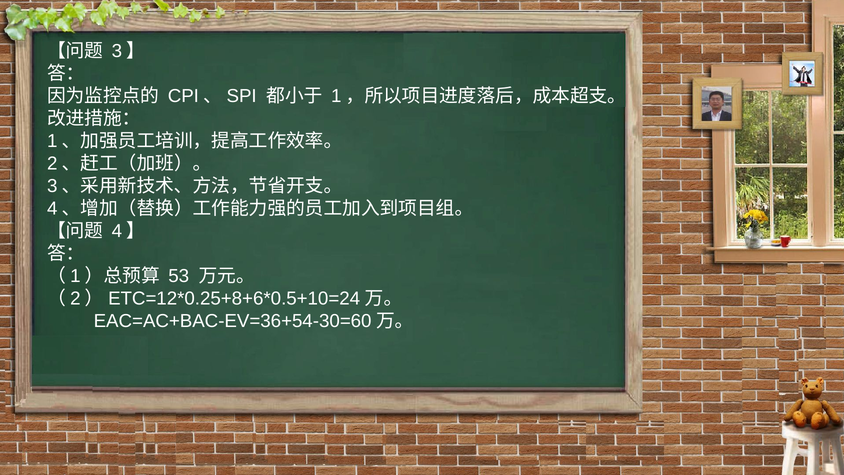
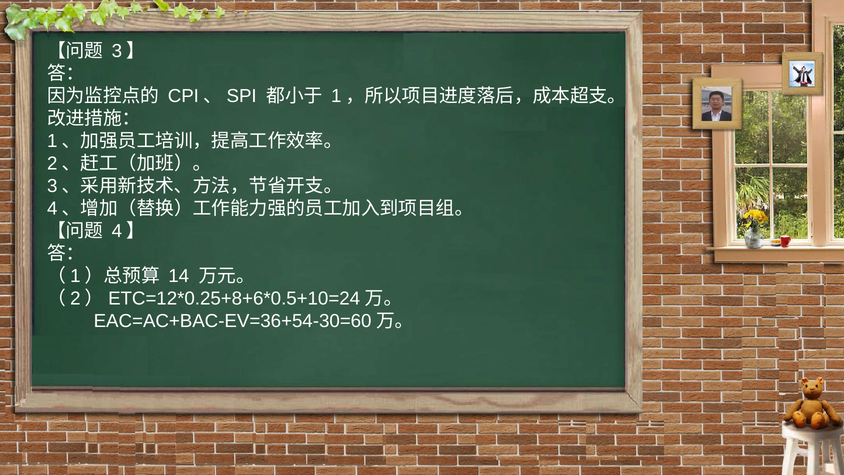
53: 53 -> 14 (179, 276)
